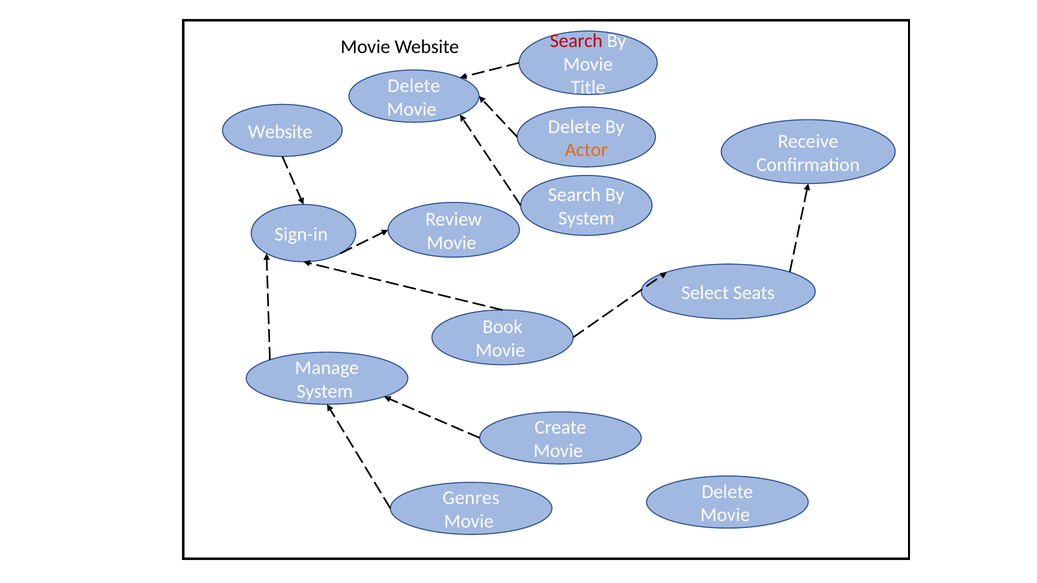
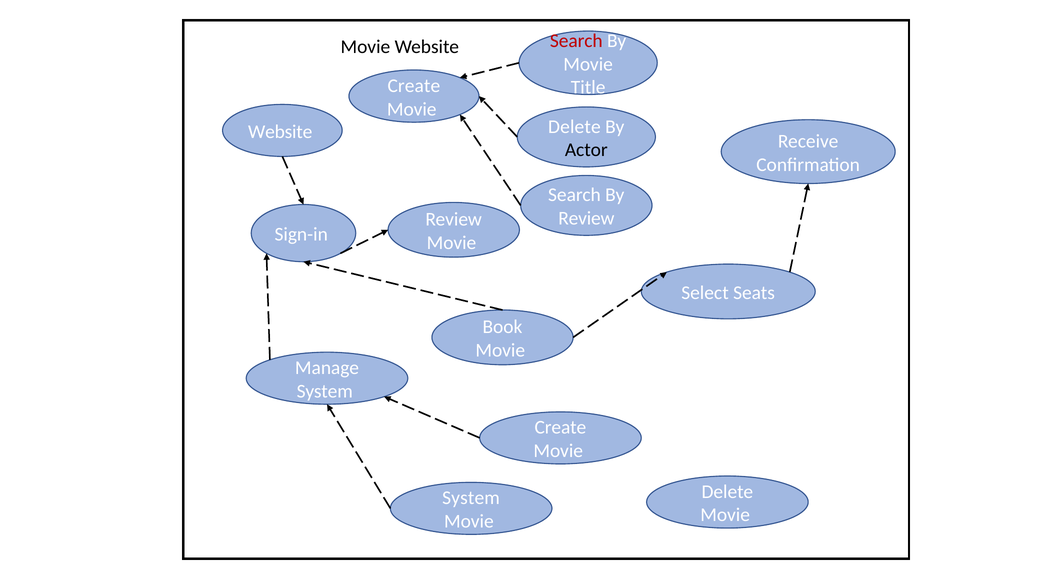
Delete: Delete -> Create (414, 86)
Actor colour: orange -> black (586, 150)
System: System -> Review (586, 219)
Genres: Genres -> System (471, 498)
